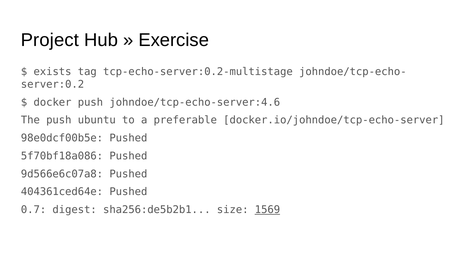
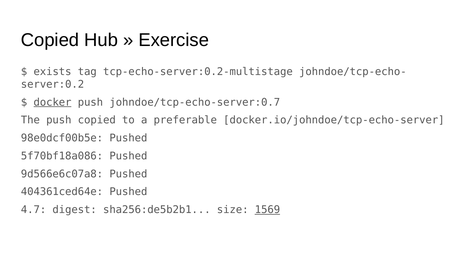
Project: Project -> Copied (50, 40)
docker underline: none -> present (53, 102)
johndoe/tcp-echo-server:4.6: johndoe/tcp-echo-server:4.6 -> johndoe/tcp-echo-server:0.7 (195, 102)
push ubuntu: ubuntu -> copied (97, 120)
0.7: 0.7 -> 4.7 (34, 209)
